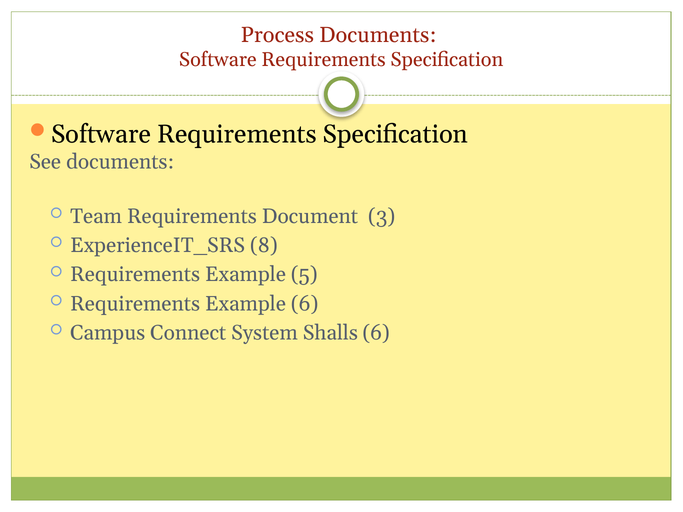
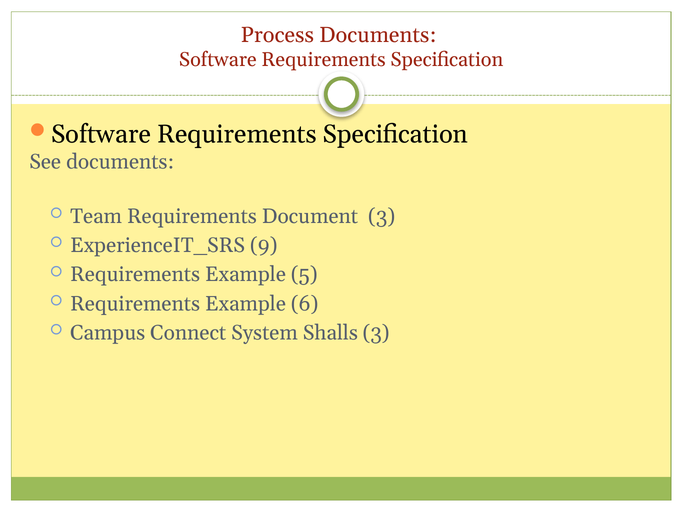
8: 8 -> 9 (264, 246)
Shalls 6: 6 -> 3 (376, 333)
